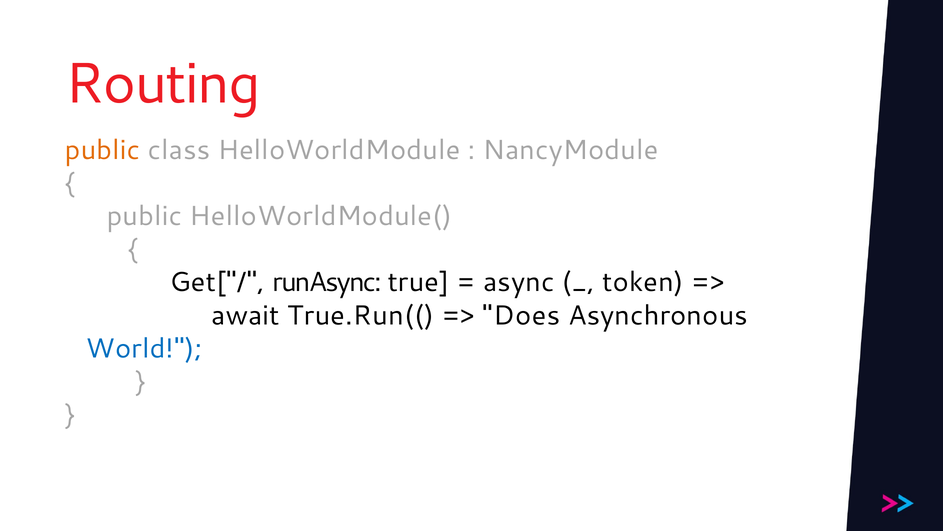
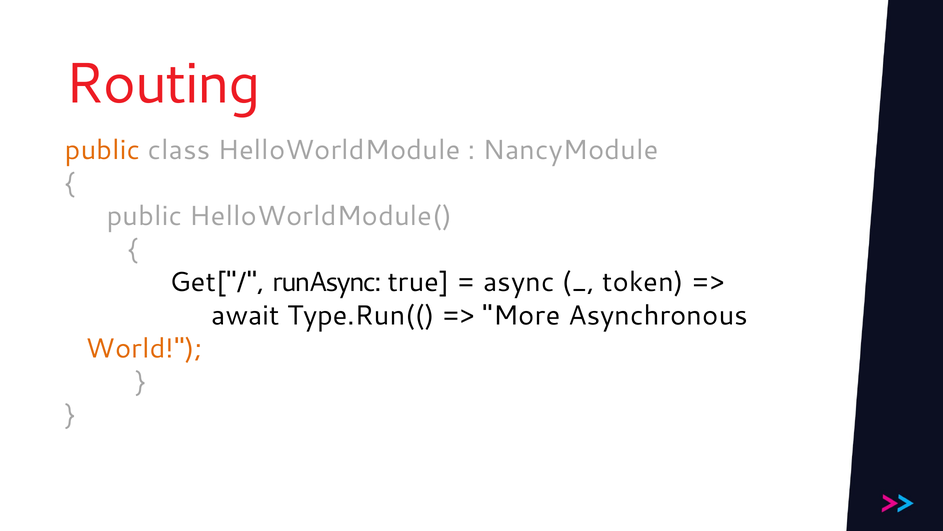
True.Run((: True.Run(( -> Type.Run(( (361, 315)
Does: Does -> More (521, 315)
World colour: blue -> orange (144, 348)
